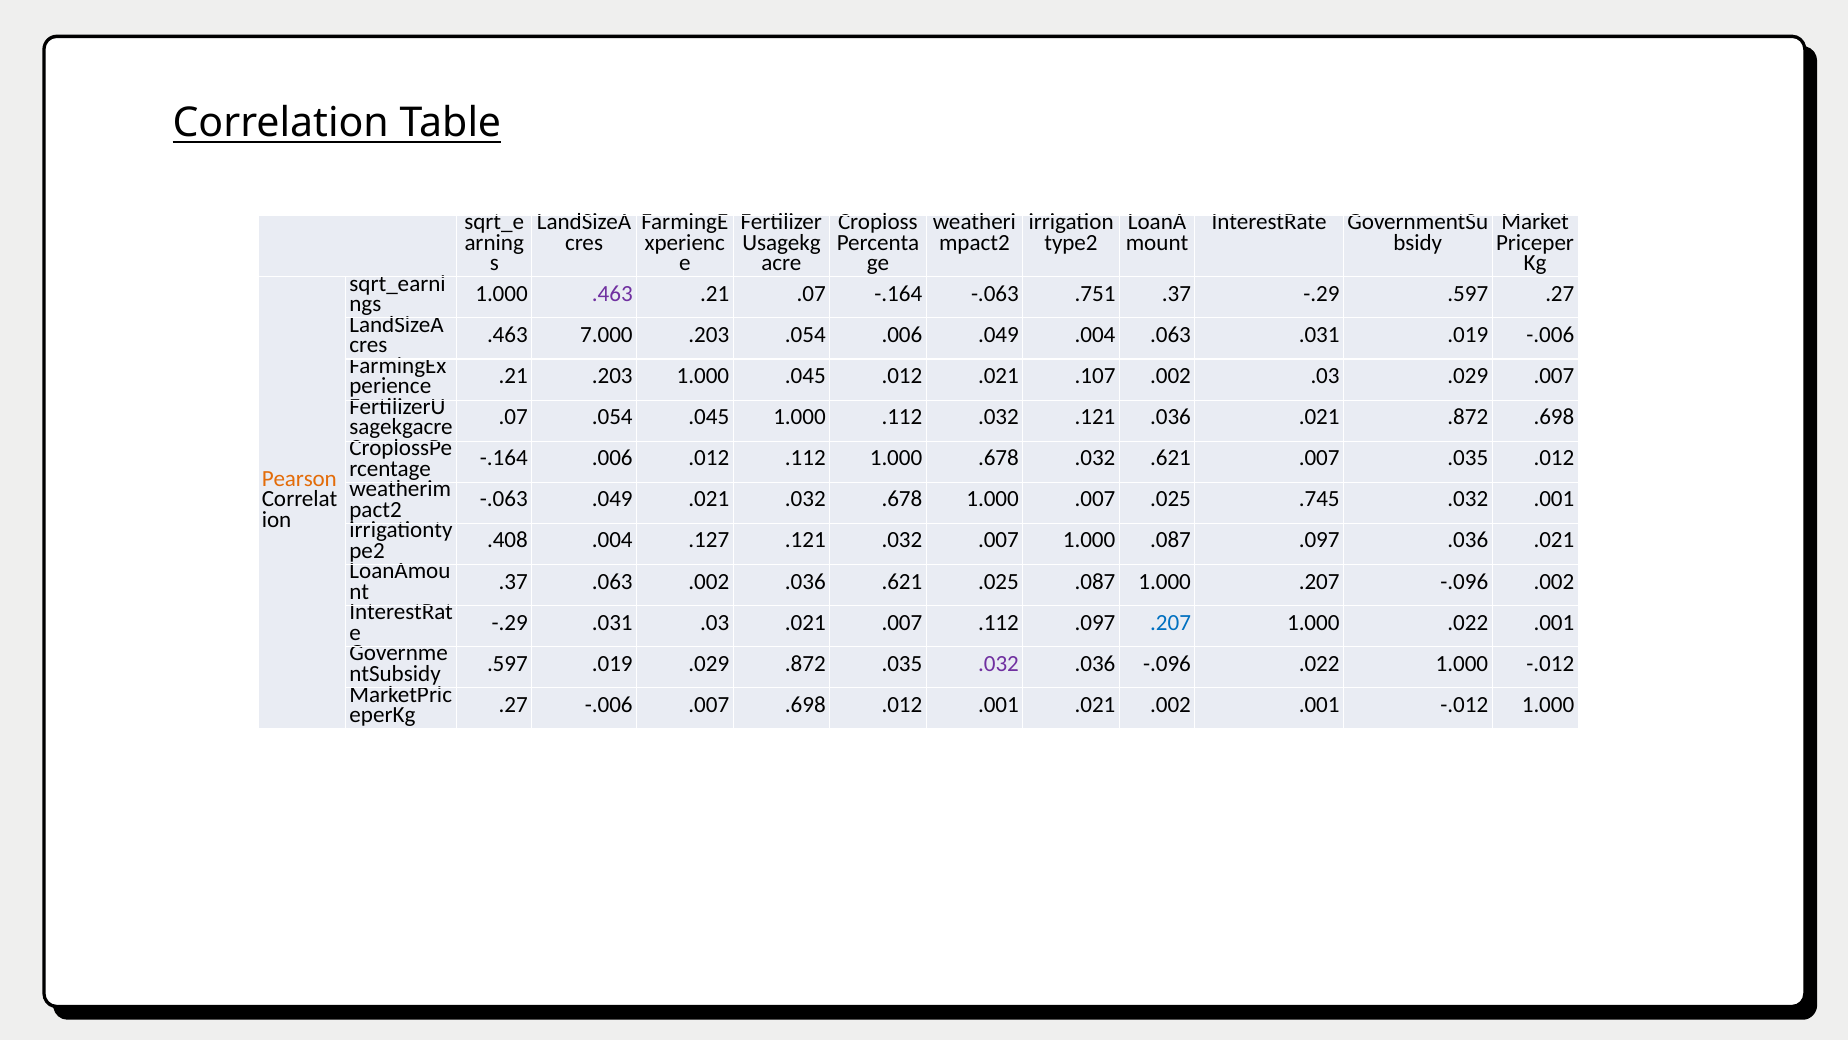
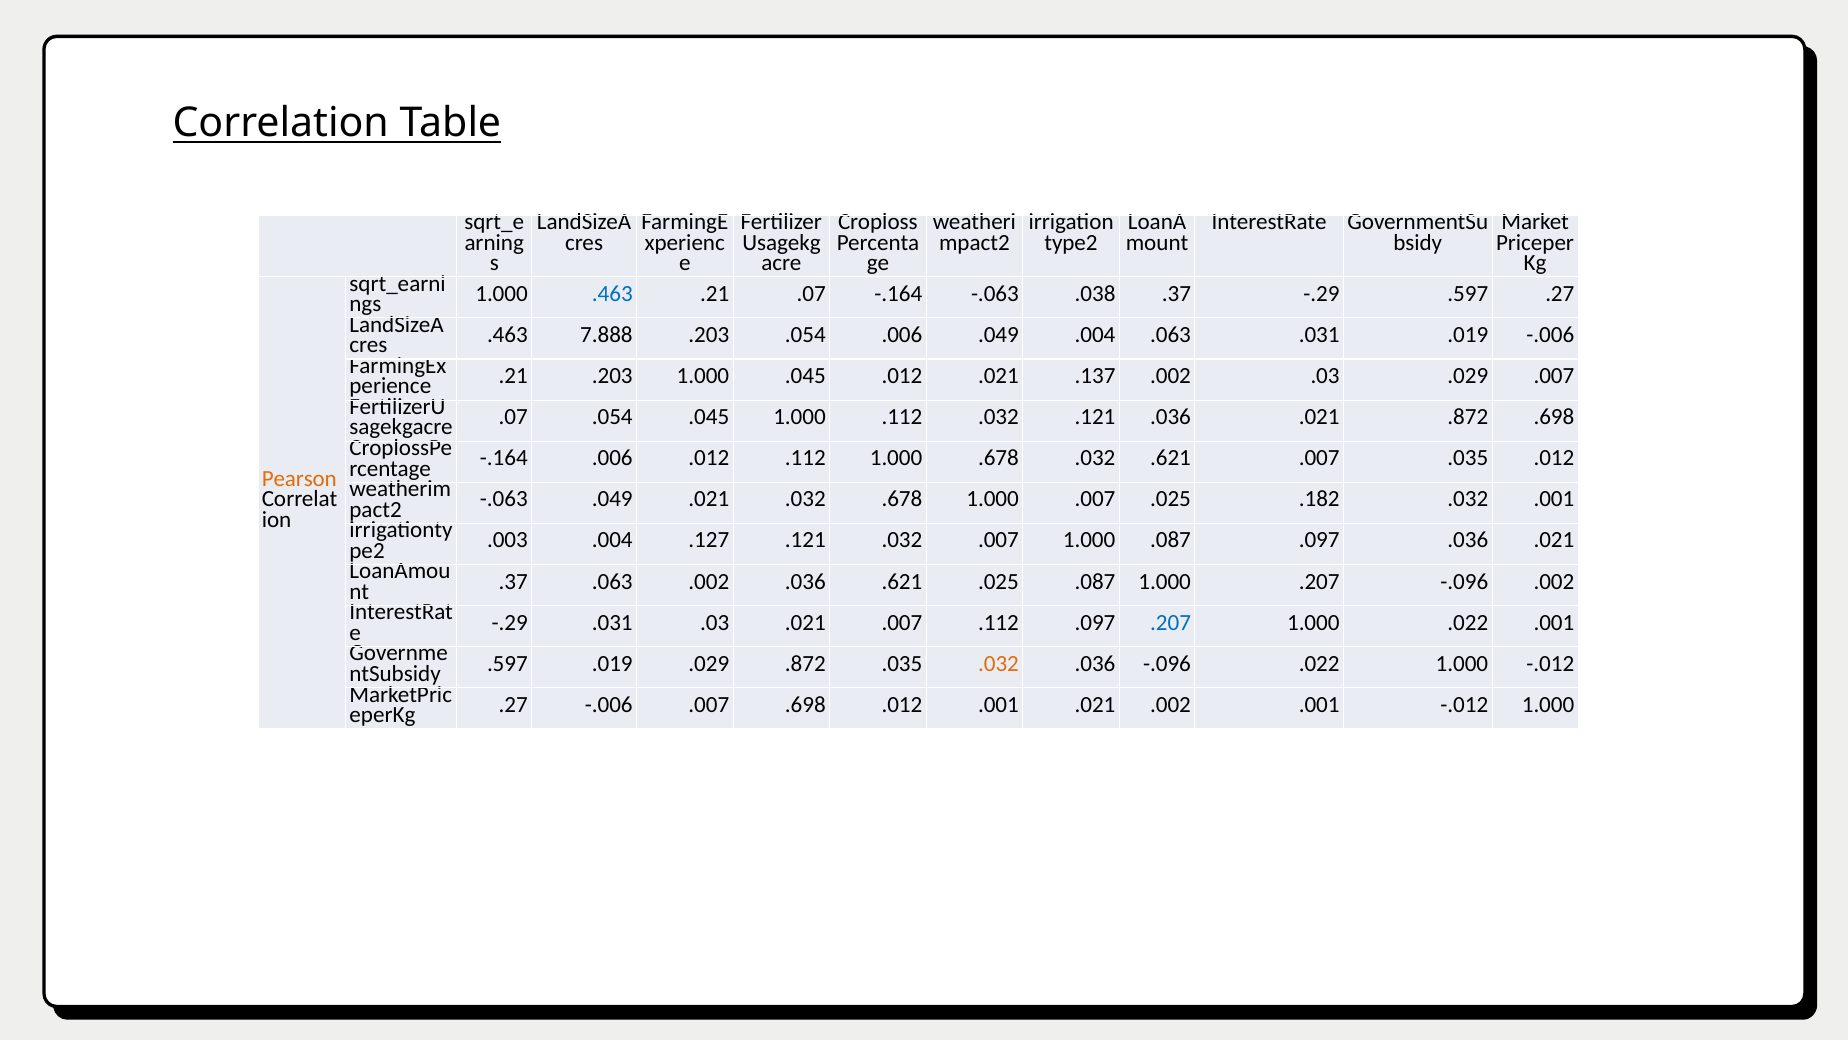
.463 colour: purple -> blue (612, 294)
.751: .751 -> .038 (1095, 294)
7.000: 7.000 -> 7.888 (606, 335)
.107: .107 -> .137 (1095, 376)
.745: .745 -> .182 (1319, 499)
.408: .408 -> .003 (507, 540)
.032 colour: purple -> orange (998, 663)
